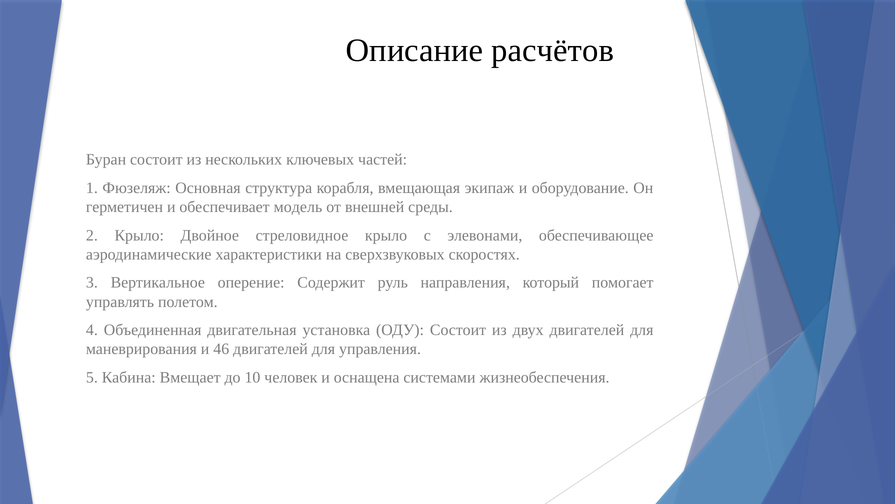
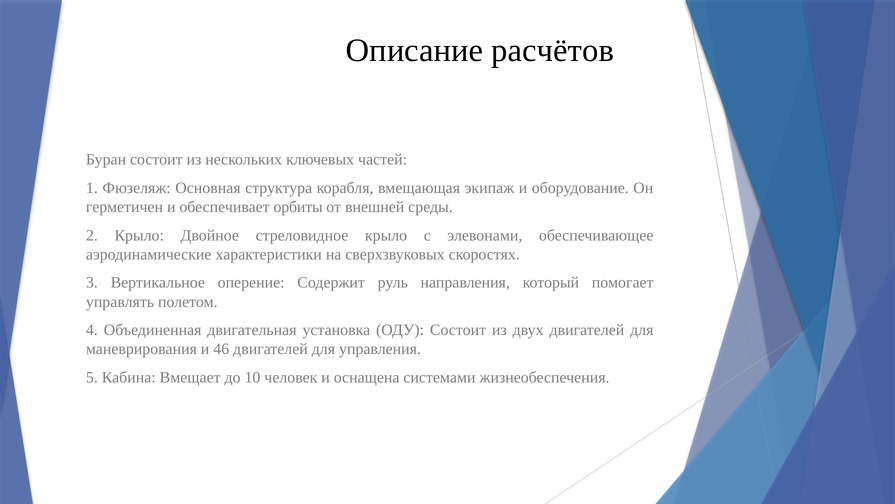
модель: модель -> орбиты (298, 207)
